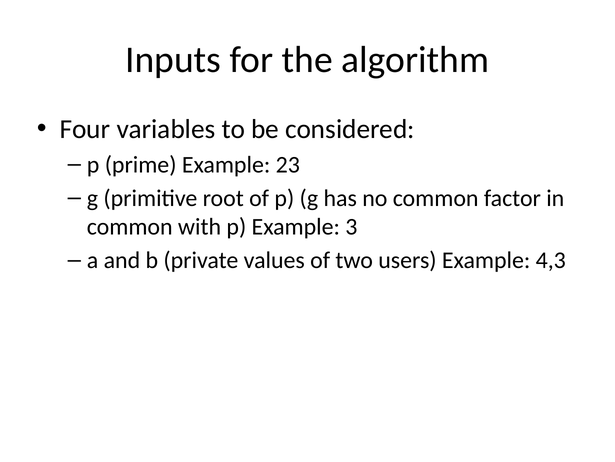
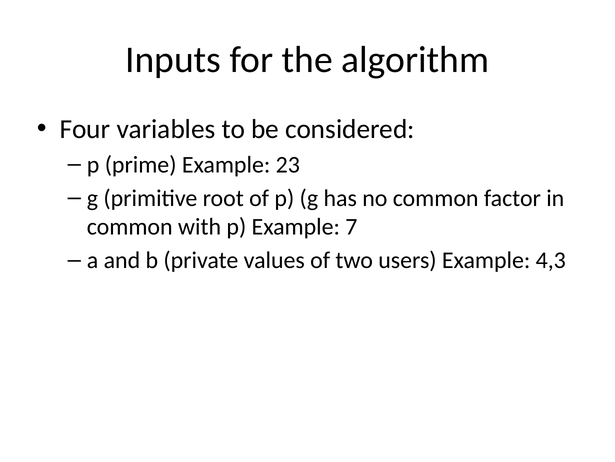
3: 3 -> 7 (351, 227)
